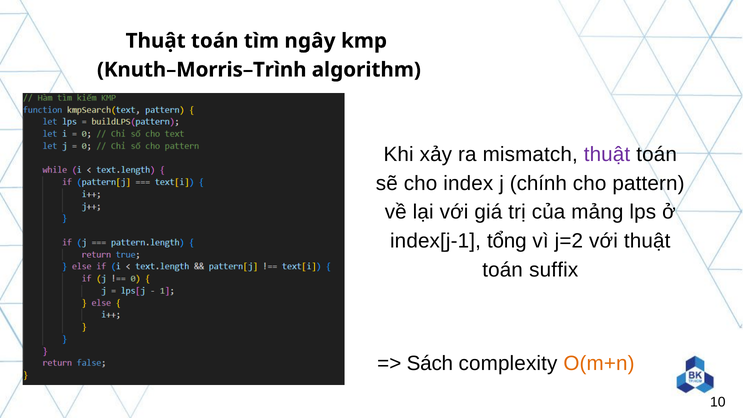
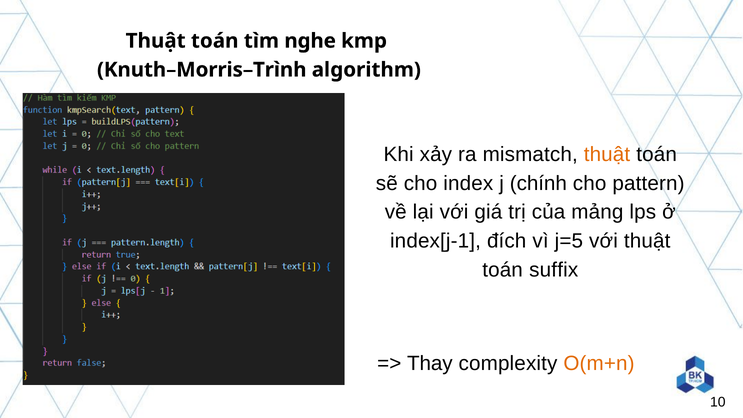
ngây: ngây -> nghe (310, 41)
thuật colour: purple -> orange (607, 154)
tổng: tổng -> đích (507, 241)
j=2: j=2 -> j=5 (569, 241)
Sách: Sách -> Thay (430, 363)
